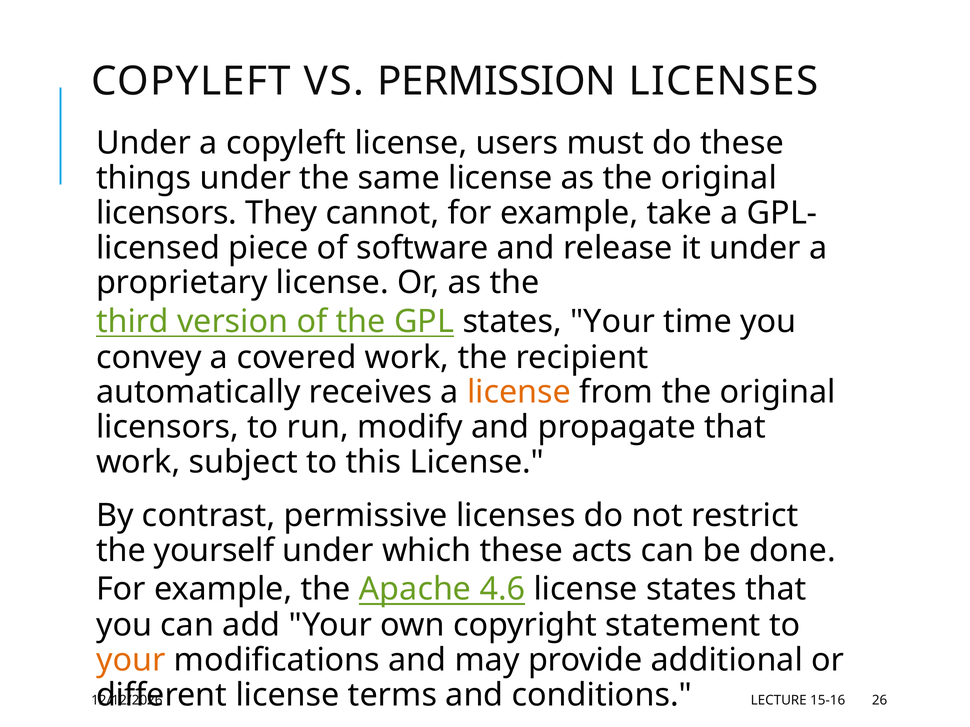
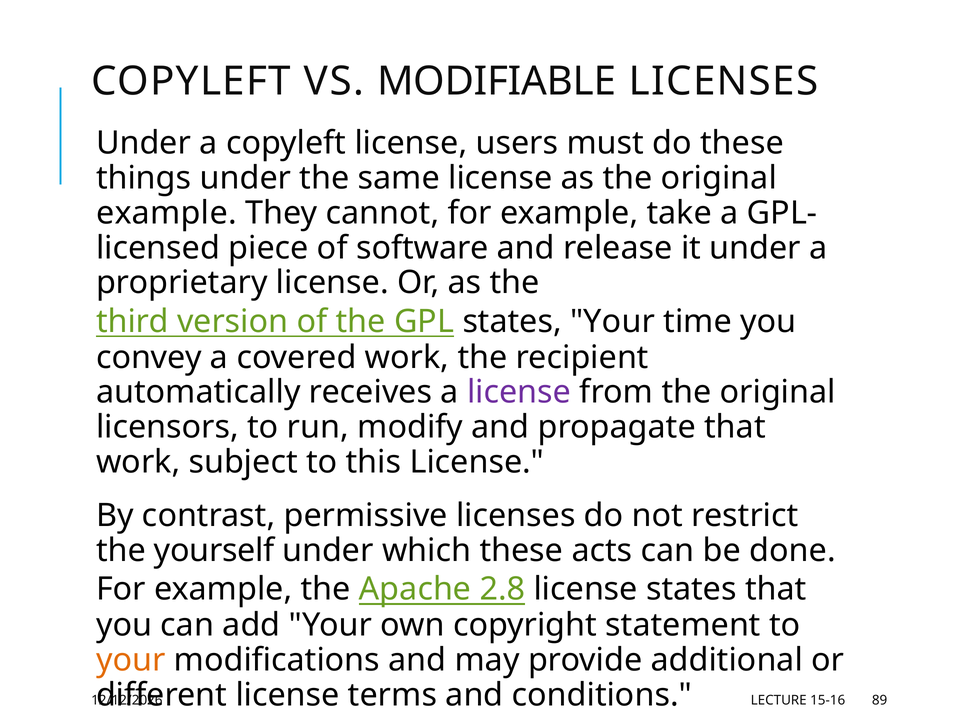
PERMISSION: PERMISSION -> MODIFIABLE (497, 82)
licensors: licensors -> example (166, 213)
license colour: orange -> purple (519, 393)
4.6: 4.6 -> 2.8 (502, 590)
26: 26 -> 89 (880, 701)
